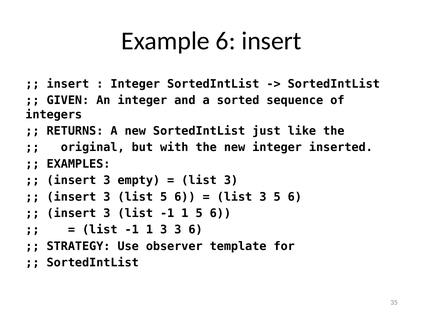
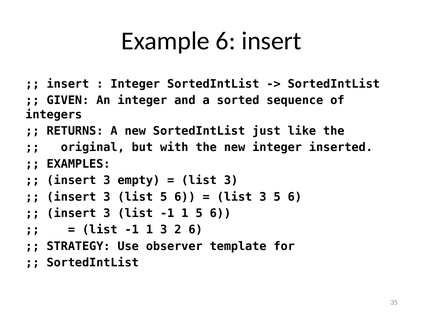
3 3: 3 -> 2 (178, 230)
